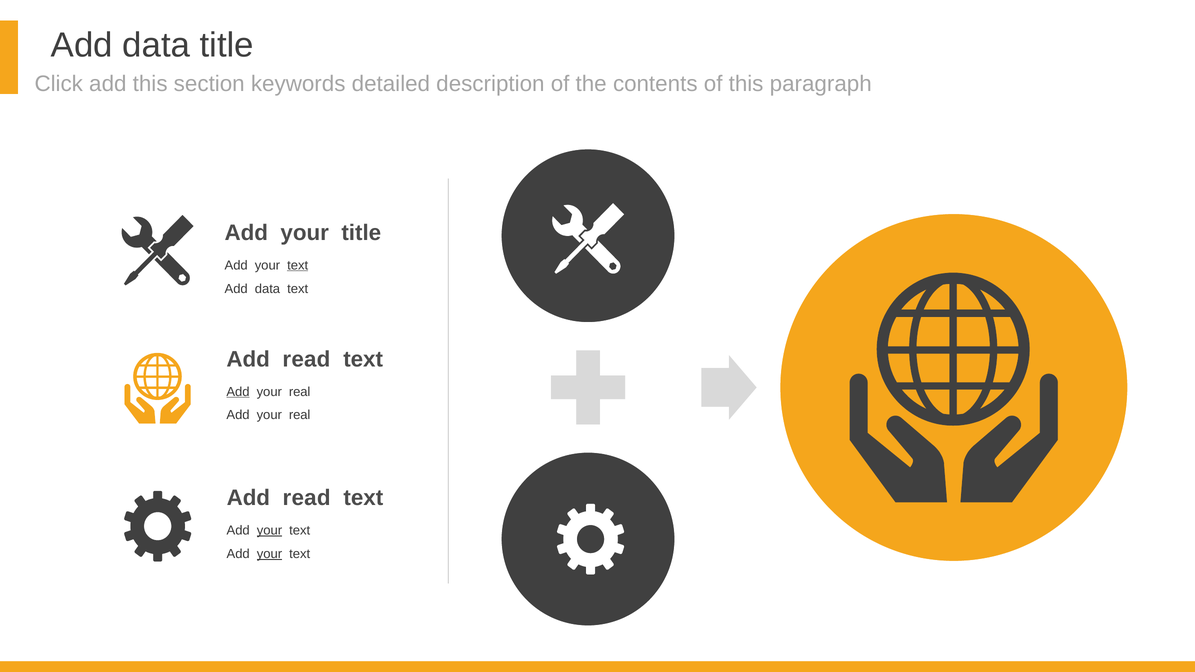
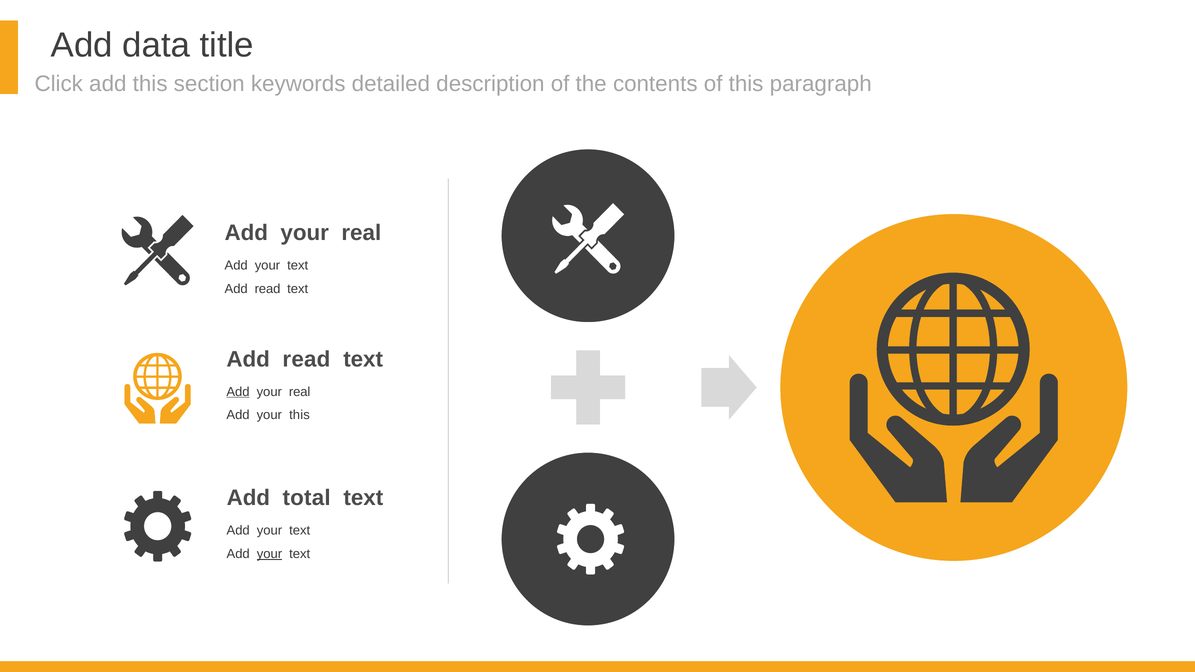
title: title -> real (361, 233)
text underline: present -> none (298, 265)
data: data -> read (268, 289)
real: real -> this (299, 415)
read: read -> total (307, 498)
your underline: present -> none (269, 530)
